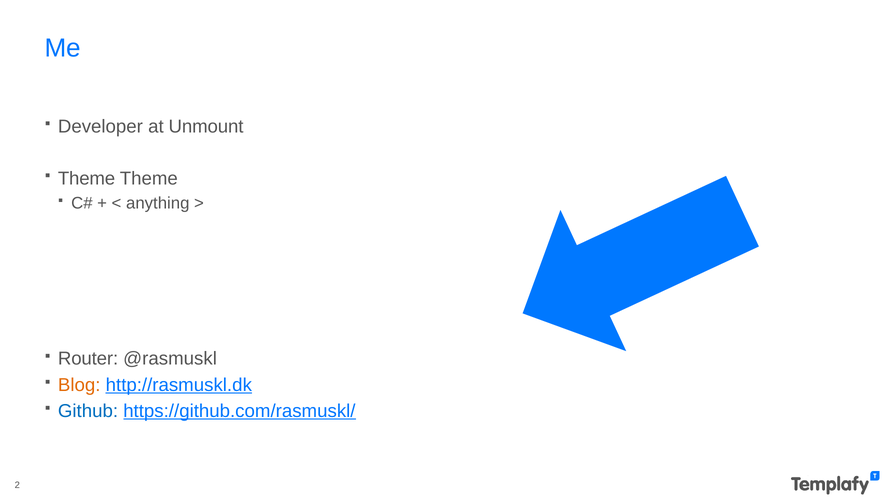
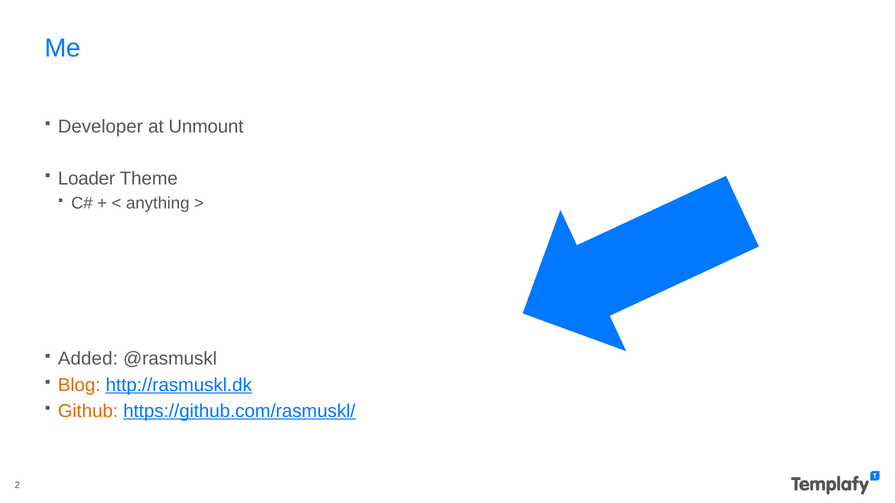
Theme: Theme -> Loader (87, 179)
Router: Router -> Added (88, 359)
Github colour: blue -> orange (88, 411)
